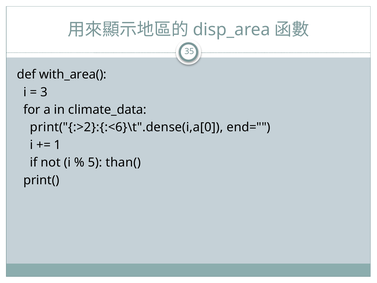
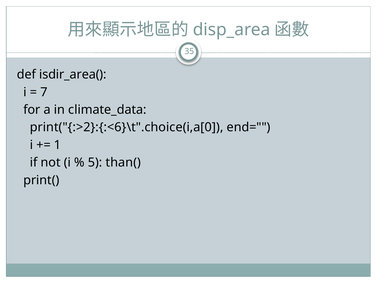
with_area(: with_area( -> isdir_area( (73, 74)
3: 3 -> 7 (44, 92)
print("{:>2}:{:<6}\t".dense(i,a[0: print("{:>2}:{:<6}\t".dense(i,a[0 -> print("{:>2}:{:<6}\t".choice(i,a[0 (127, 127)
